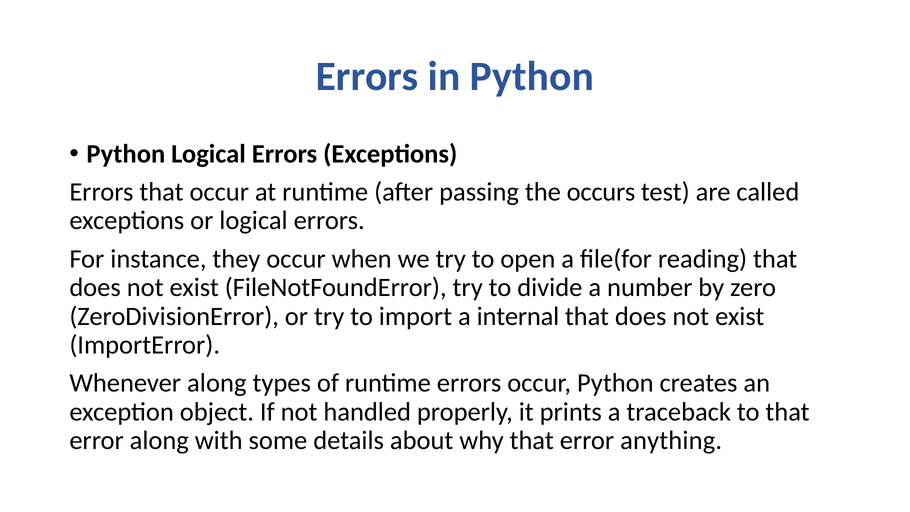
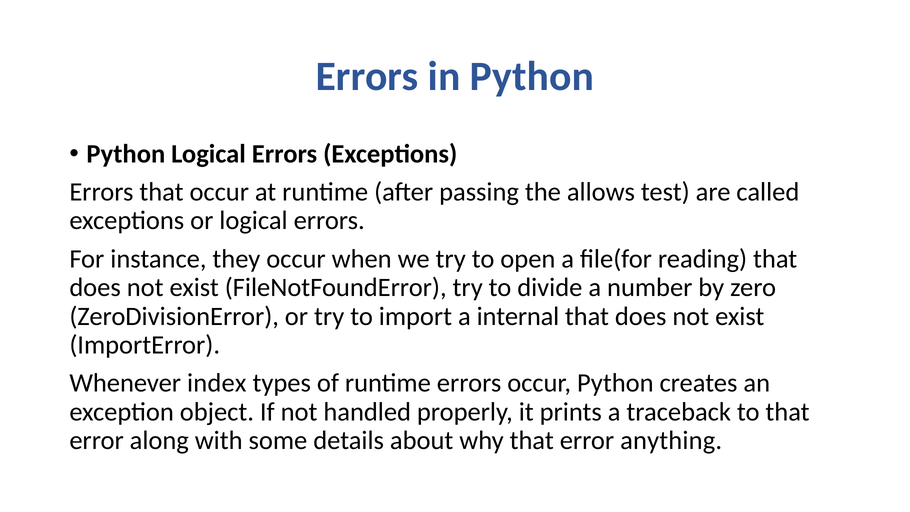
occurs: occurs -> allows (601, 192)
Whenever along: along -> index (217, 383)
